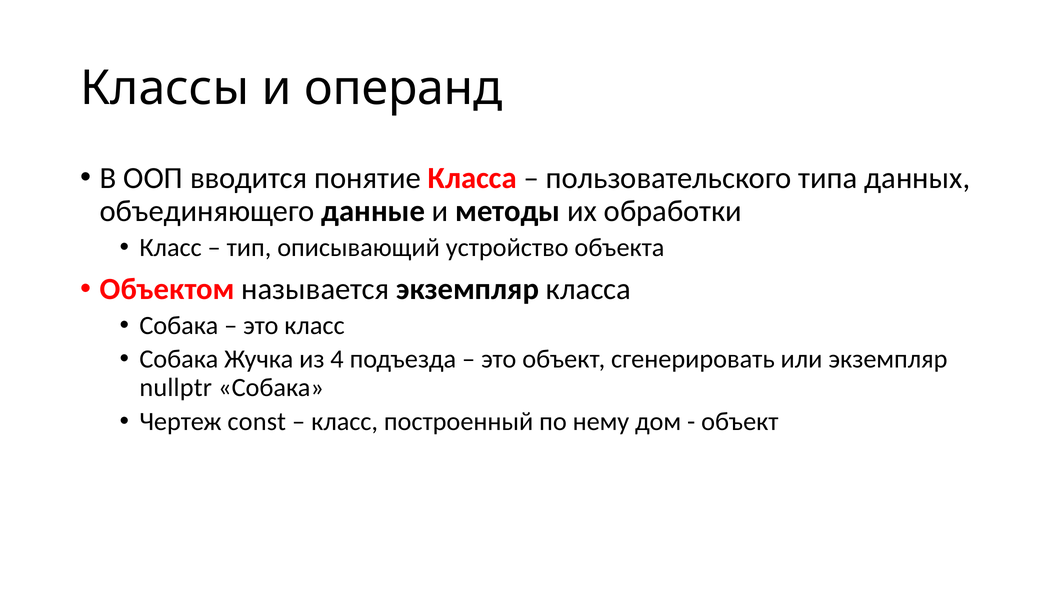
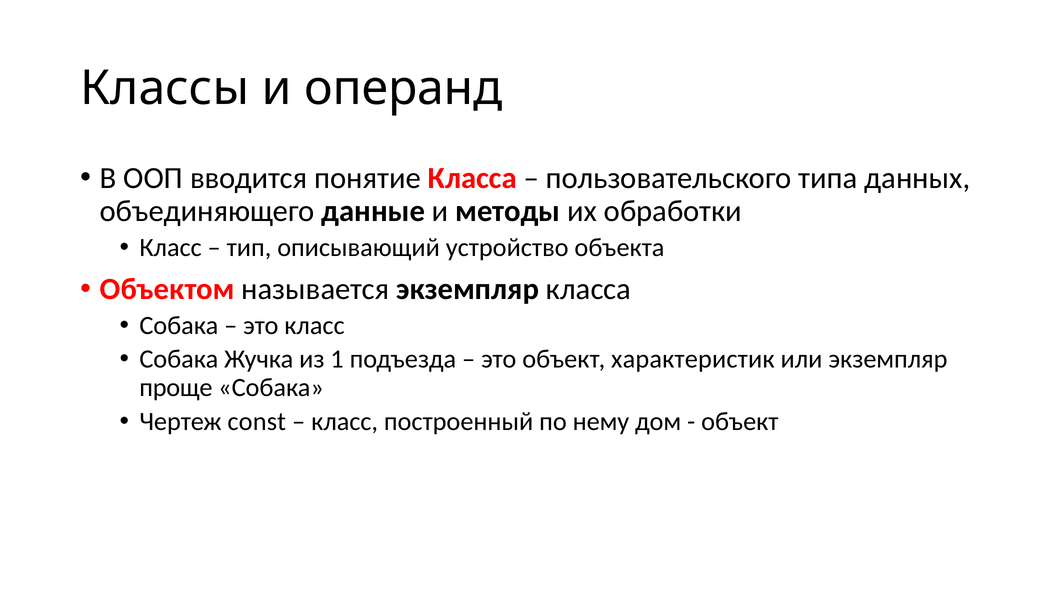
4: 4 -> 1 (337, 359)
сгенерировать: сгенерировать -> характеристик (693, 359)
nullptr: nullptr -> проще (176, 387)
